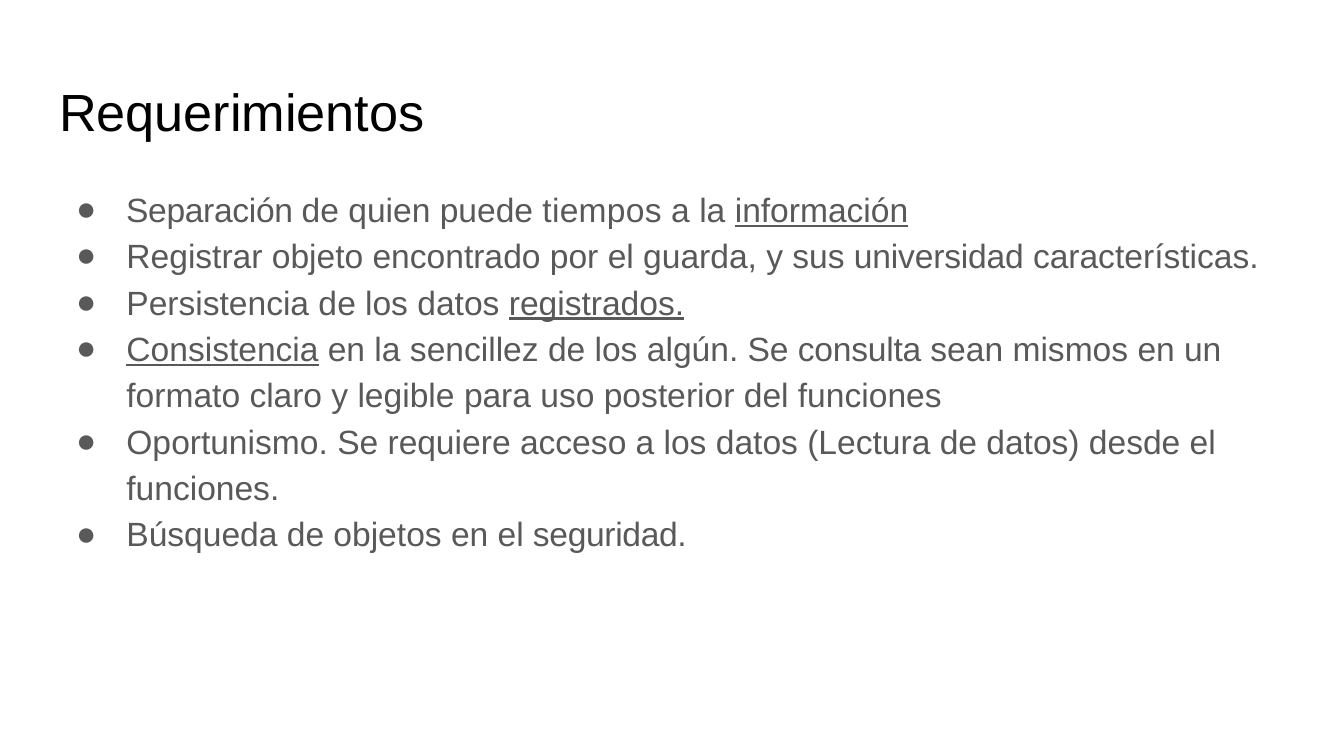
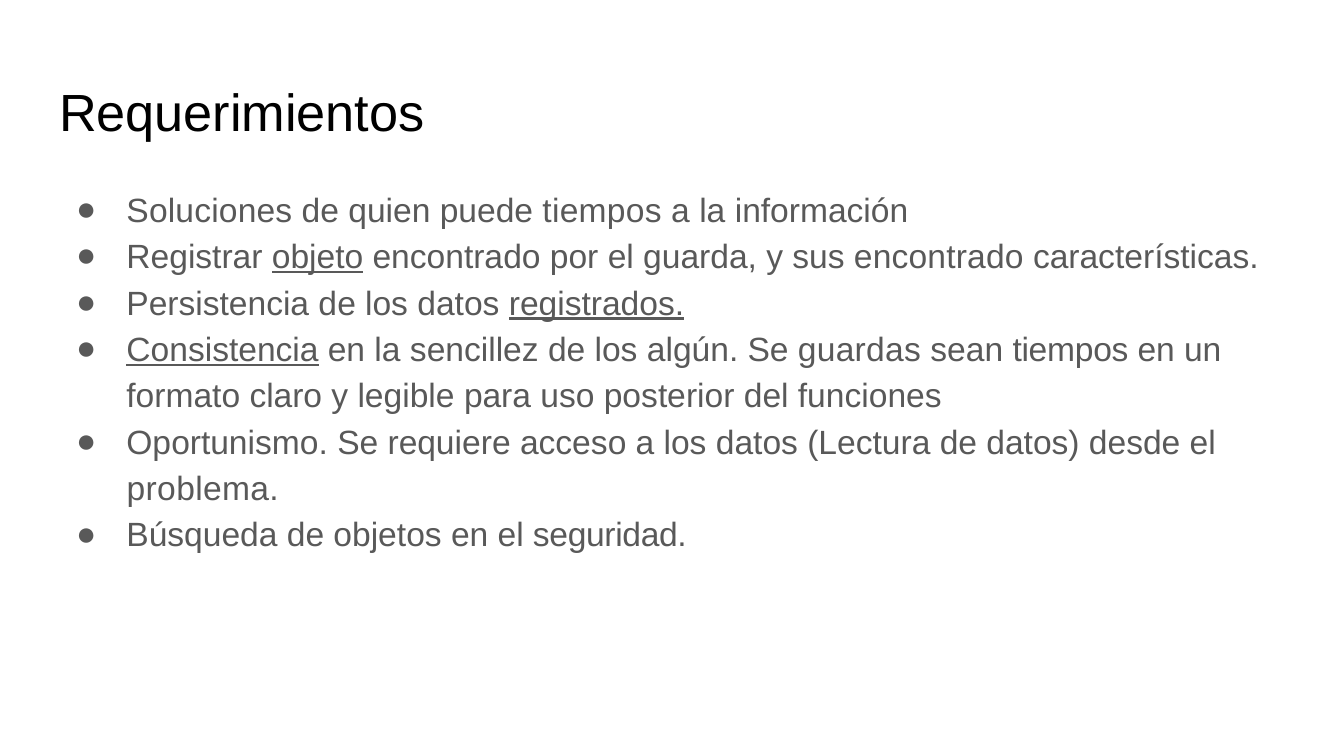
Separación: Separación -> Soluciones (209, 211)
información underline: present -> none (822, 211)
objeto underline: none -> present (318, 258)
sus universidad: universidad -> encontrado (939, 258)
consulta: consulta -> guardas (859, 350)
sean mismos: mismos -> tiempos (1071, 350)
funciones: funciones -> problema (203, 489)
